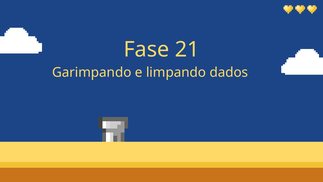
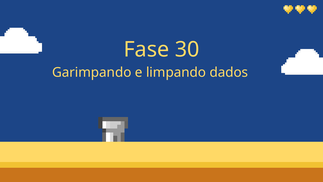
21: 21 -> 30 (187, 50)
